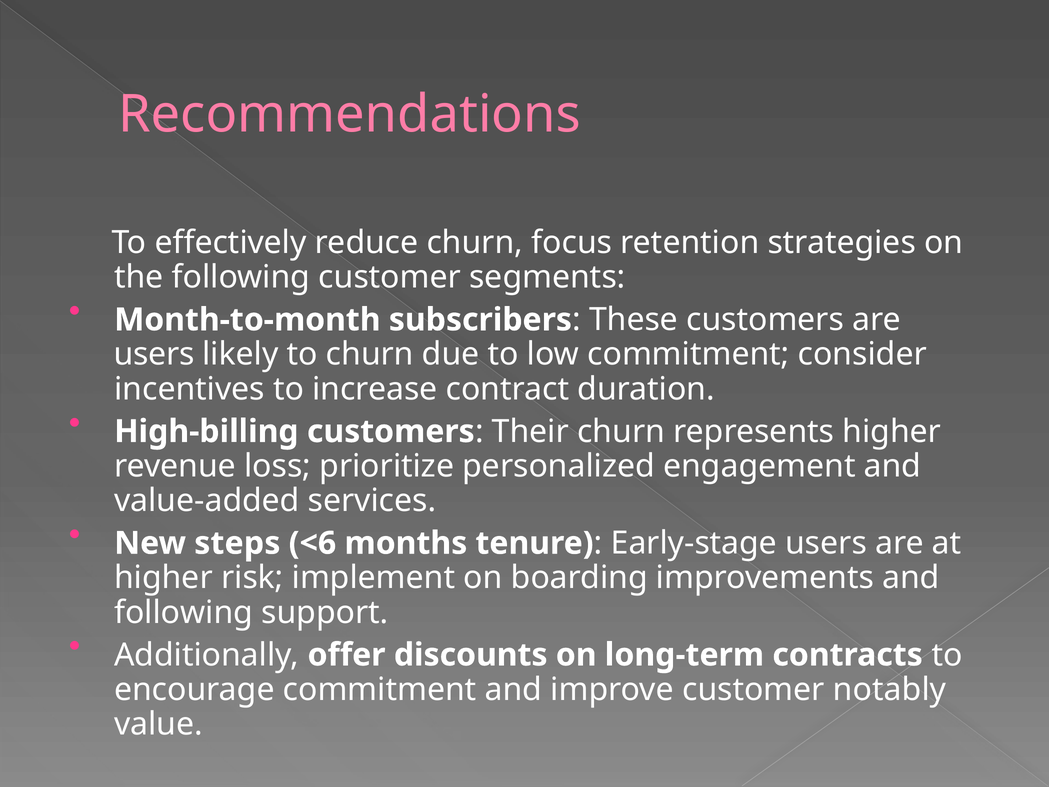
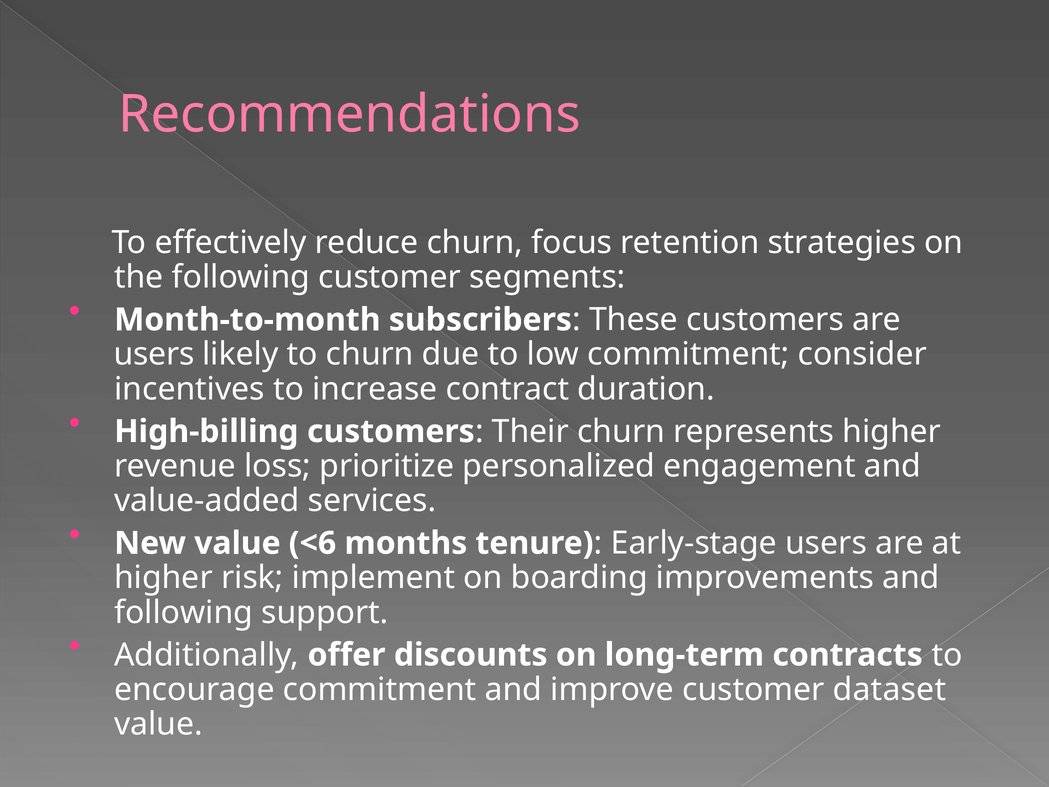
New steps: steps -> value (237, 543)
notably: notably -> dataset (889, 689)
